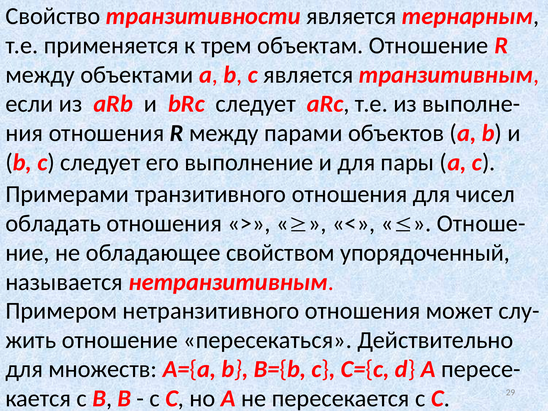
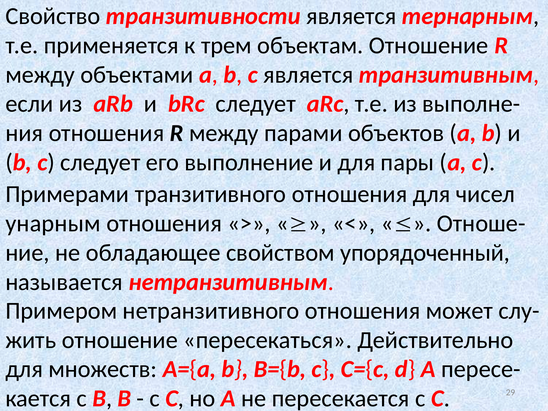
обладать: обладать -> унарным (53, 224)
